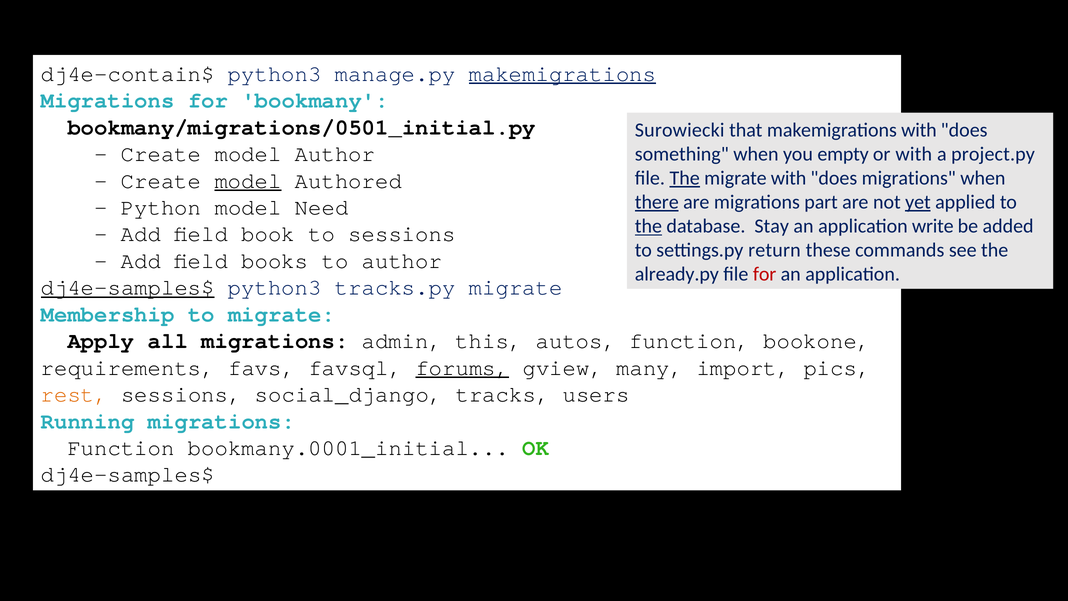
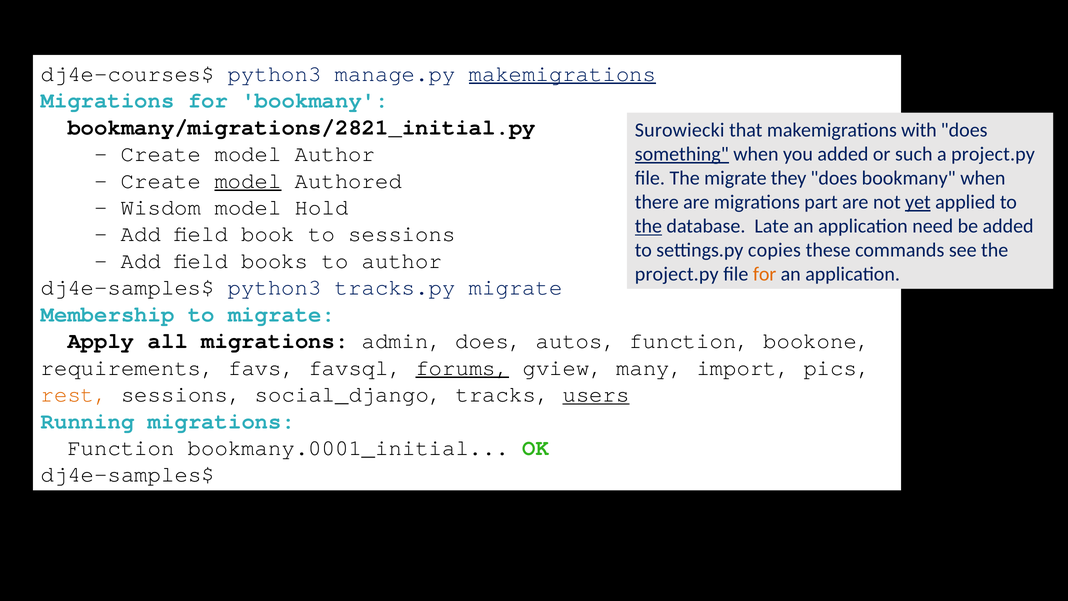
dj4e-contain$: dj4e-contain$ -> dj4e-courses$ (128, 74)
bookmany/migrations/0501_initial.py: bookmany/migrations/0501_initial.py -> bookmany/migrations/2821_initial.py (302, 127)
something underline: none -> present (682, 154)
you empty: empty -> added (843, 154)
or with: with -> such (914, 154)
The underline: present -> none (685, 178)
migrate with: with -> they (789, 178)
does migrations: migrations -> bookmany (909, 178)
there underline: present -> none (657, 202)
Python: Python -> Wisdom (161, 207)
Need: Need -> Hold (322, 207)
Stay: Stay -> Late (772, 226)
write: write -> need (933, 226)
return: return -> copies (774, 250)
already.py: already.py -> project.py (677, 274)
for colour: red -> orange (765, 274)
dj4e-samples$ underline: present -> none (128, 287)
admin this: this -> does (489, 341)
users underline: none -> present (596, 394)
